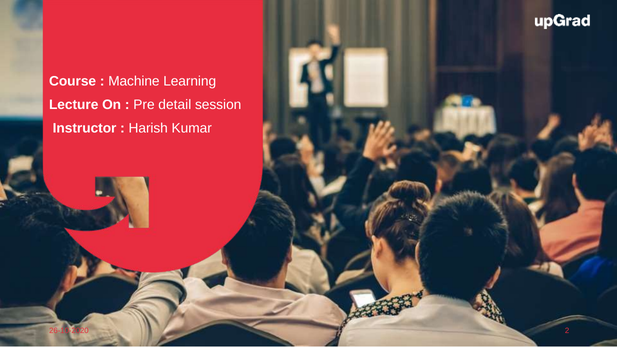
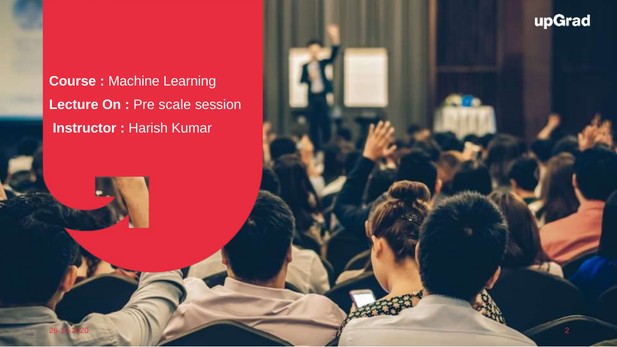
detail: detail -> scale (175, 105)
